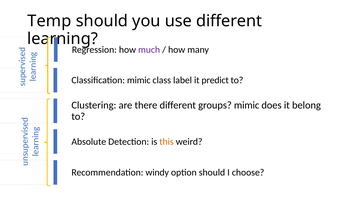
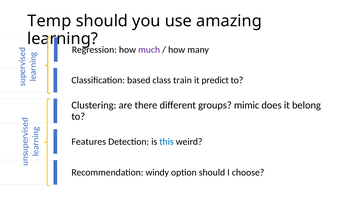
use different: different -> amazing (229, 21)
Classification mimic: mimic -> based (139, 80)
label: label -> train (183, 80)
Absolute: Absolute -> Features (89, 142)
this colour: orange -> blue (167, 142)
